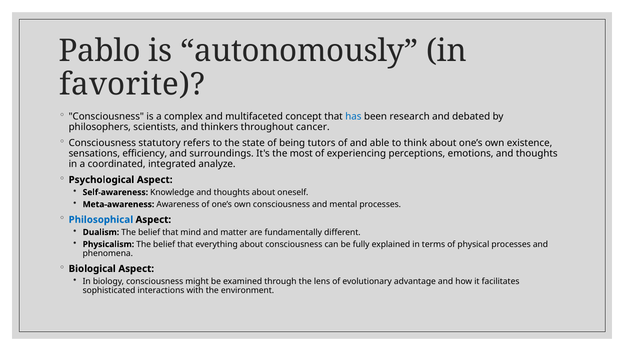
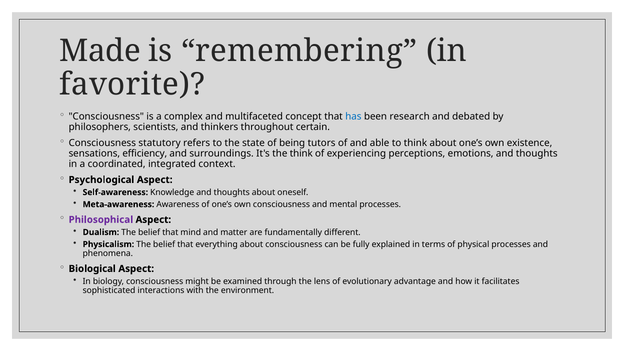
Pablo: Pablo -> Made (100, 51)
autonomously: autonomously -> remembering (299, 51)
cancer: cancer -> certain (313, 127)
the most: most -> think (301, 153)
analyze: analyze -> context (217, 164)
Philosophical colour: blue -> purple (101, 220)
